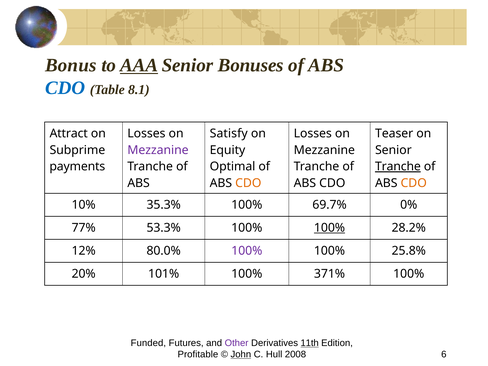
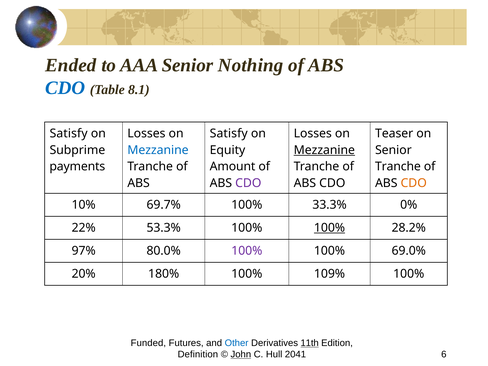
Bonus: Bonus -> Ended (71, 65)
AAA underline: present -> none (139, 65)
Bonuses: Bonuses -> Nothing (251, 65)
Attract: Attract -> Satisfy (69, 133)
Mezzanine colour: purple -> blue (158, 150)
Mezzanine underline: none -> present (324, 150)
Optimal: Optimal -> Amount (233, 167)
Tranche underline: present -> none (398, 167)
CDO colour: orange -> purple (248, 183)
35.3%: 35.3% -> 69.7% (164, 205)
69.7%: 69.7% -> 33.3% (330, 205)
77%: 77% -> 22% (84, 228)
12%: 12% -> 97% (84, 251)
25.8%: 25.8% -> 69.0% (409, 251)
101%: 101% -> 180% (164, 274)
371%: 371% -> 109% (330, 274)
Other colour: purple -> blue (237, 343)
Profitable: Profitable -> Definition (198, 354)
2008: 2008 -> 2041 (295, 354)
